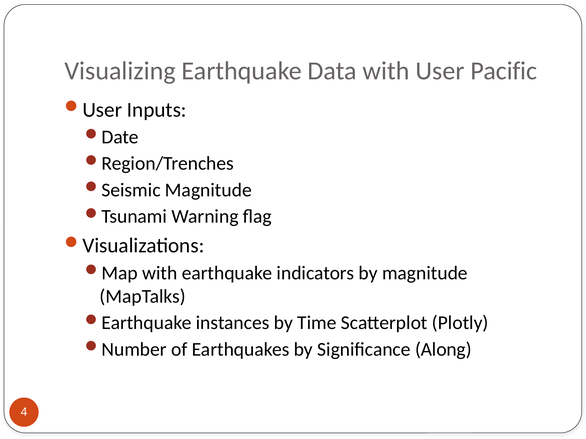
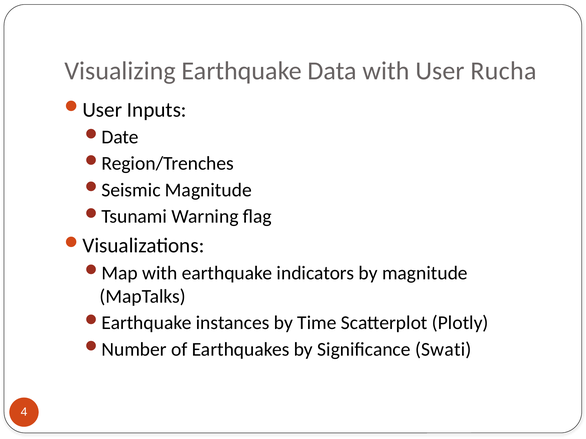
Pacific: Pacific -> Rucha (504, 71)
Along: Along -> Swati (443, 350)
